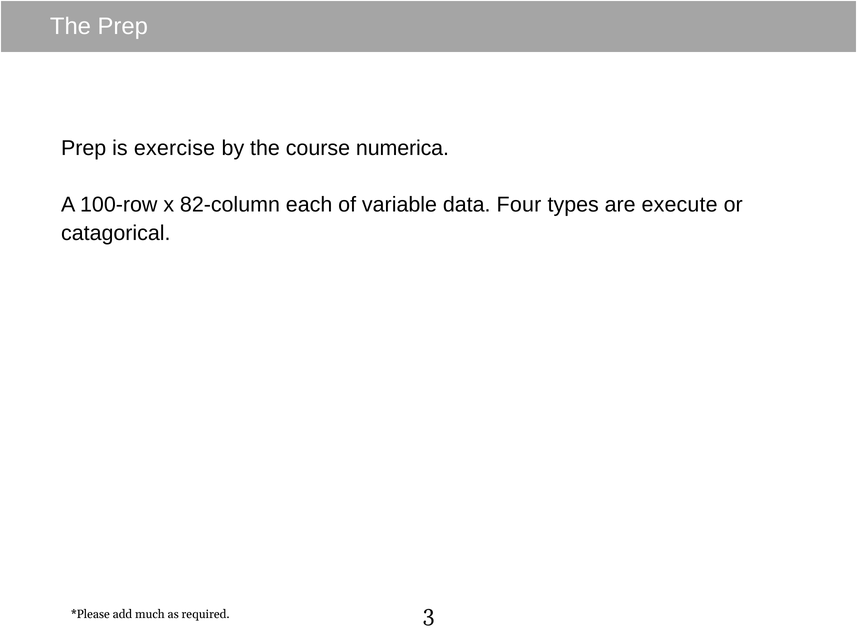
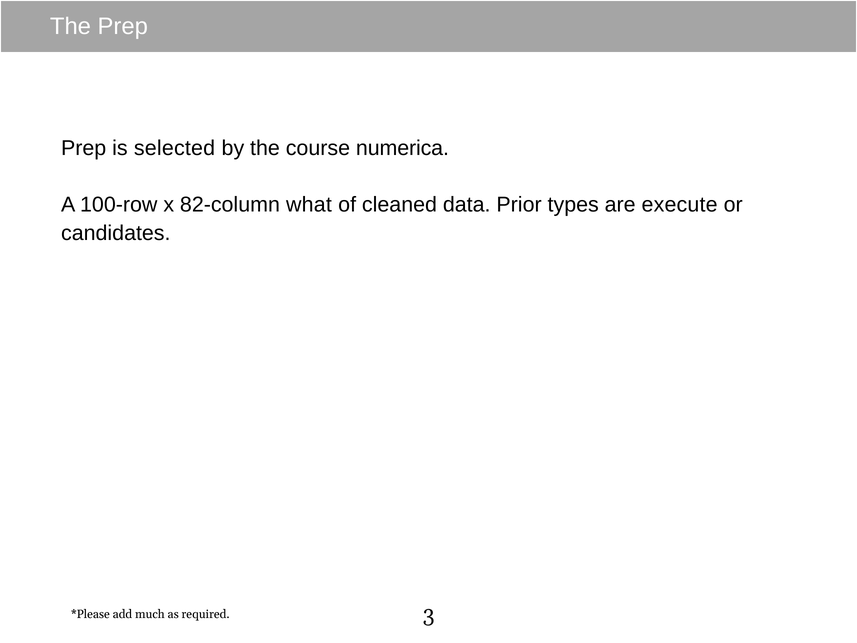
exercise: exercise -> selected (175, 148)
each: each -> what (309, 205)
variable: variable -> cleaned (400, 205)
Four: Four -> Prior (519, 205)
catagorical: catagorical -> candidates (116, 233)
